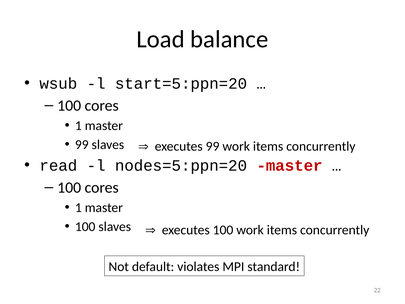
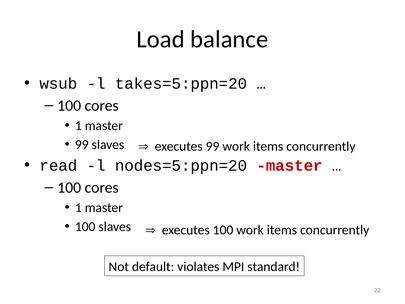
start=5:ppn=20: start=5:ppn=20 -> takes=5:ppn=20 (181, 83)
